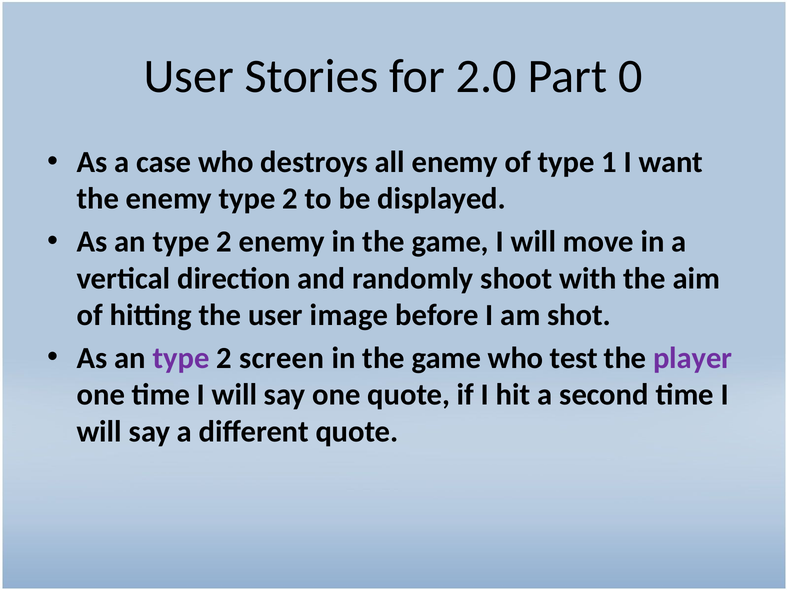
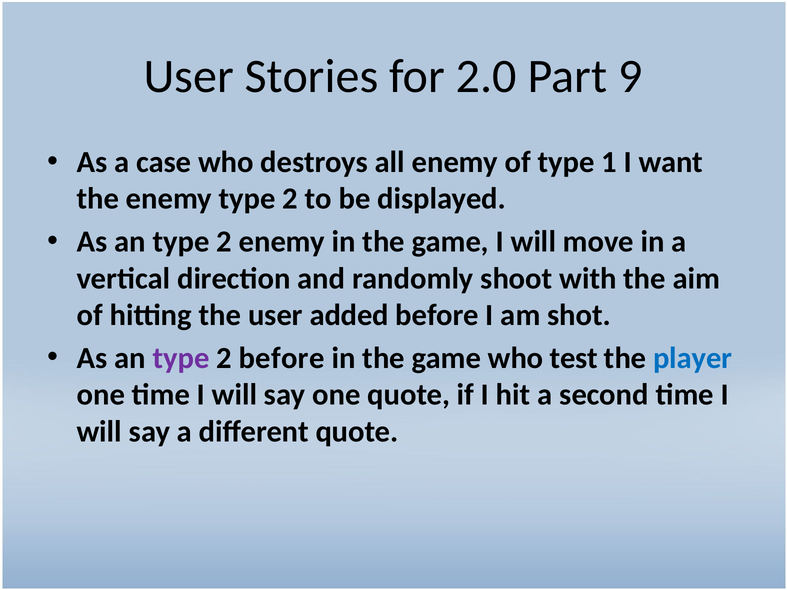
0: 0 -> 9 (630, 76)
image: image -> added (349, 315)
2 screen: screen -> before (282, 358)
player colour: purple -> blue (693, 358)
